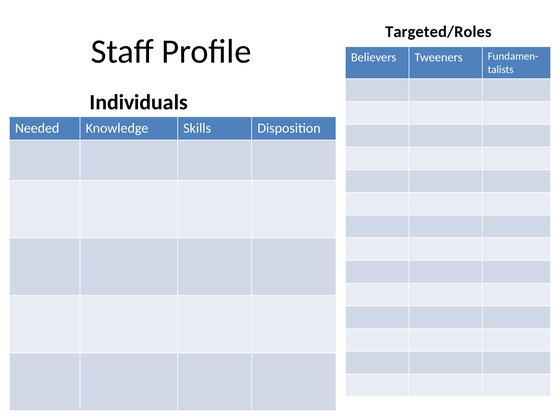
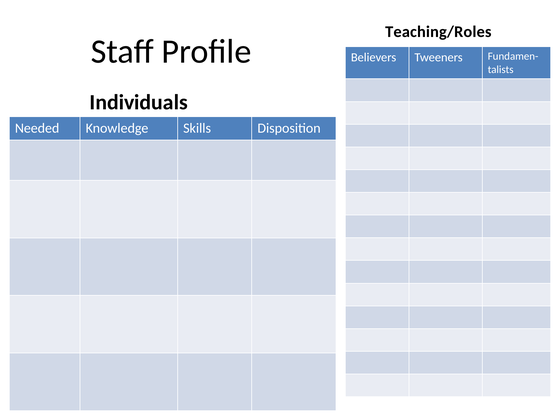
Targeted/Roles: Targeted/Roles -> Teaching/Roles (438, 32)
